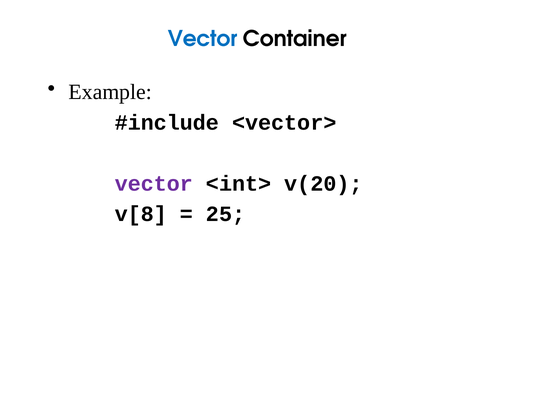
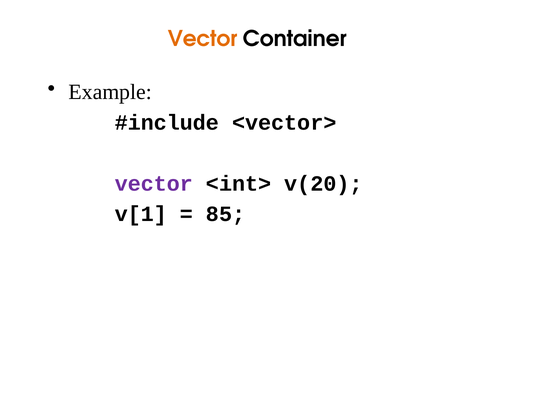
Vector colour: blue -> orange (203, 39)
v[8: v[8 -> v[1 (141, 214)
25: 25 -> 85 (226, 214)
